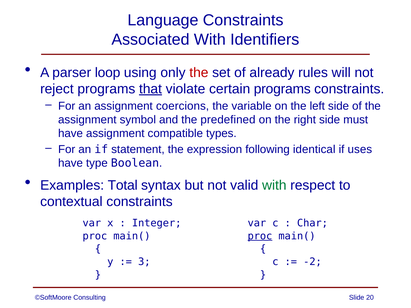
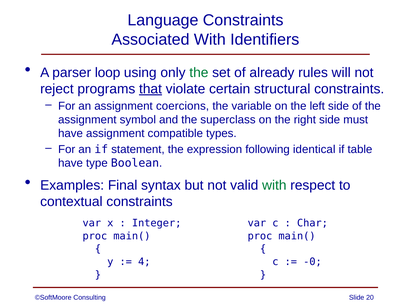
the colour: red -> green (199, 73)
certain programs: programs -> structural (282, 89)
predefined: predefined -> superclass (228, 120)
uses: uses -> table (360, 150)
Total: Total -> Final (123, 185)
proc underline: present -> none (260, 236)
3: 3 -> 4 (144, 262)
-2: -2 -> -0 (312, 262)
